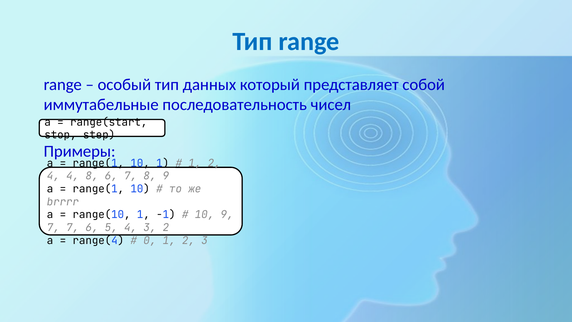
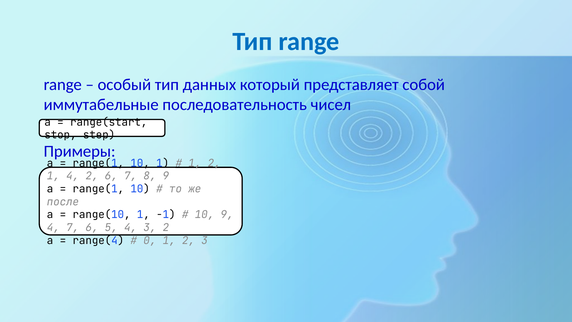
4: 4 -> 1 (53, 176)
4 8: 8 -> 2 (92, 176)
brrrr: brrrr -> после (63, 202)
7: 7 -> 4 (53, 227)
